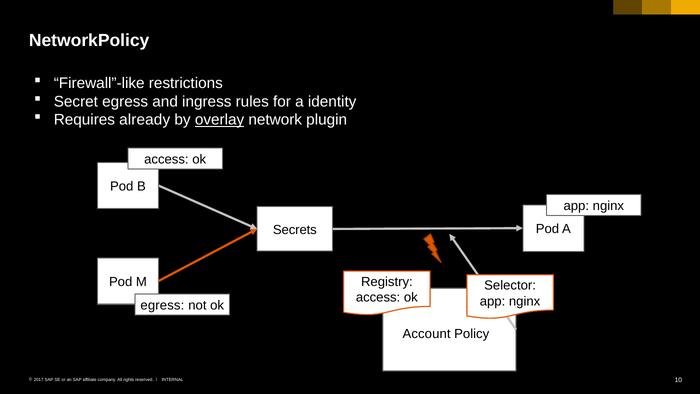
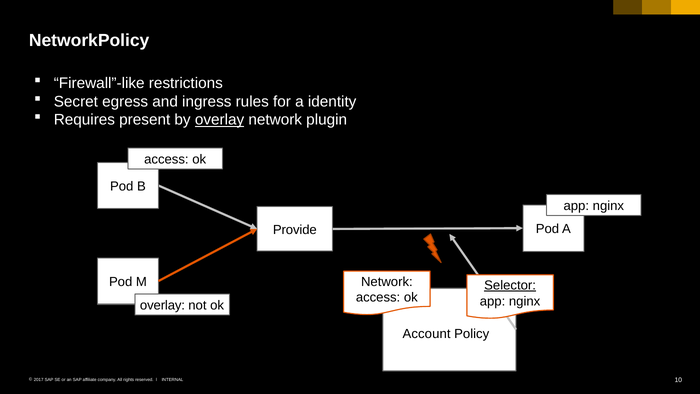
already: already -> present (145, 120)
Secrets: Secrets -> Provide (295, 230)
Registry: Registry -> Network (387, 282)
Selector underline: none -> present (510, 285)
egress: egress -> overlay (163, 305)
